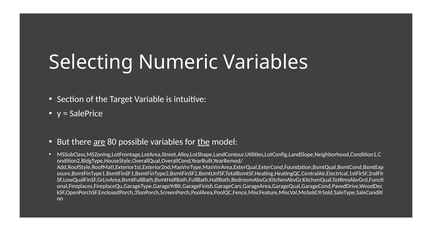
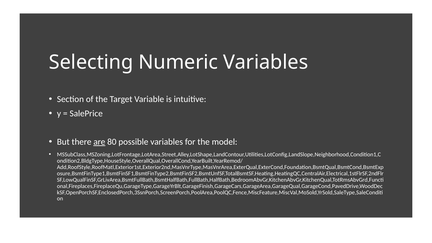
the underline: present -> none (204, 142)
